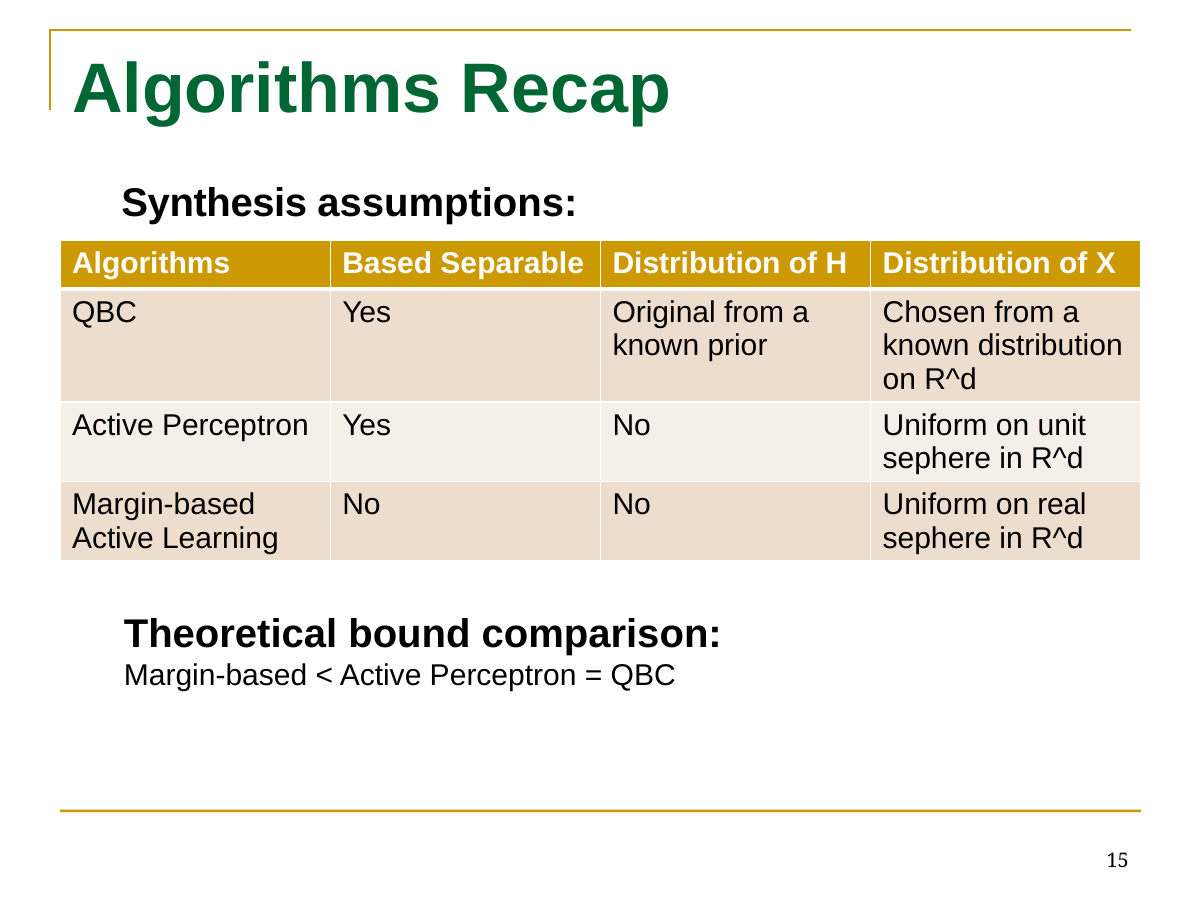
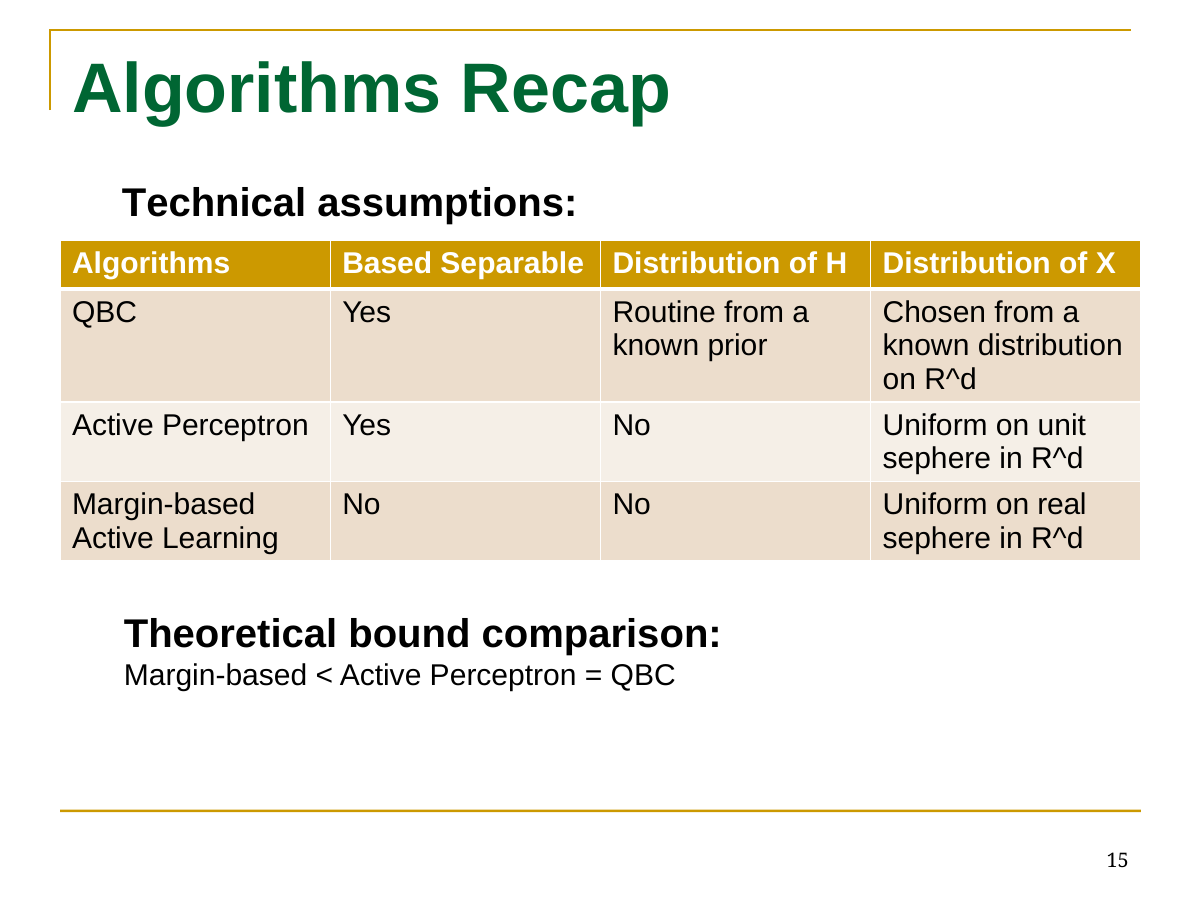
Synthesis: Synthesis -> Technical (214, 203)
Original: Original -> Routine (664, 312)
